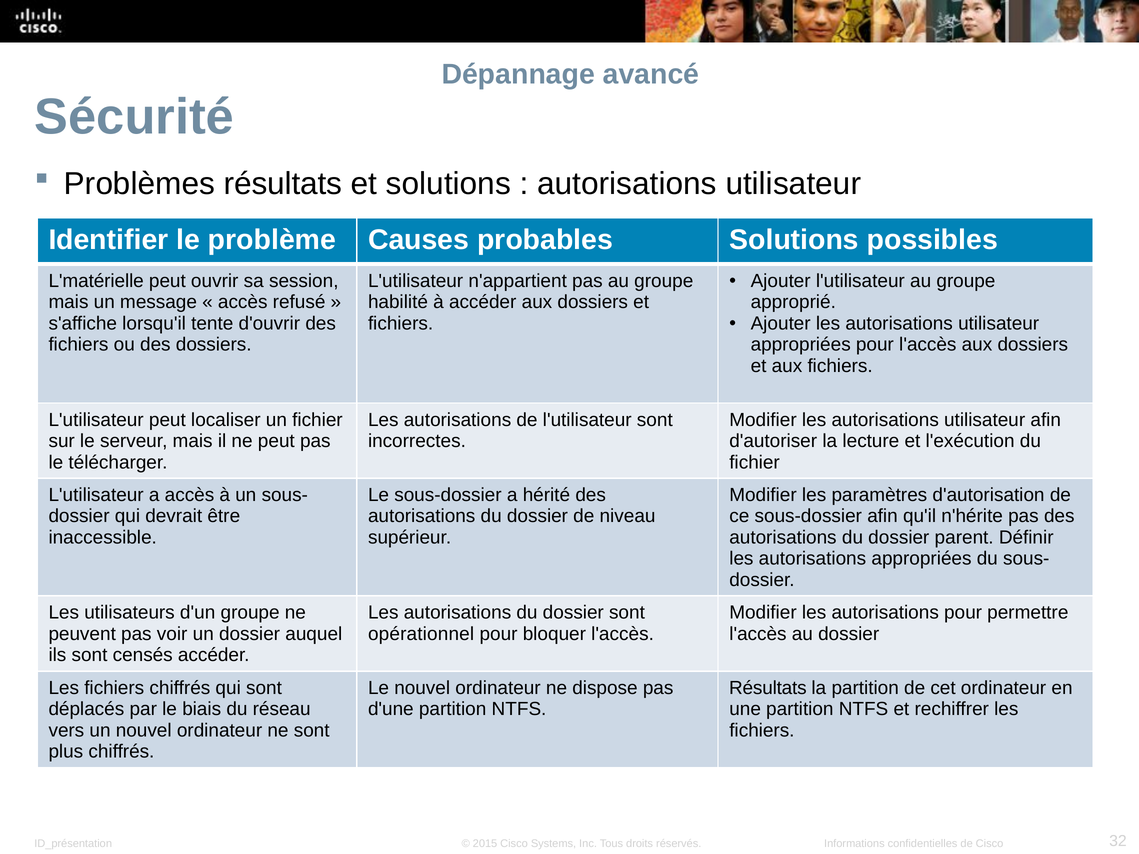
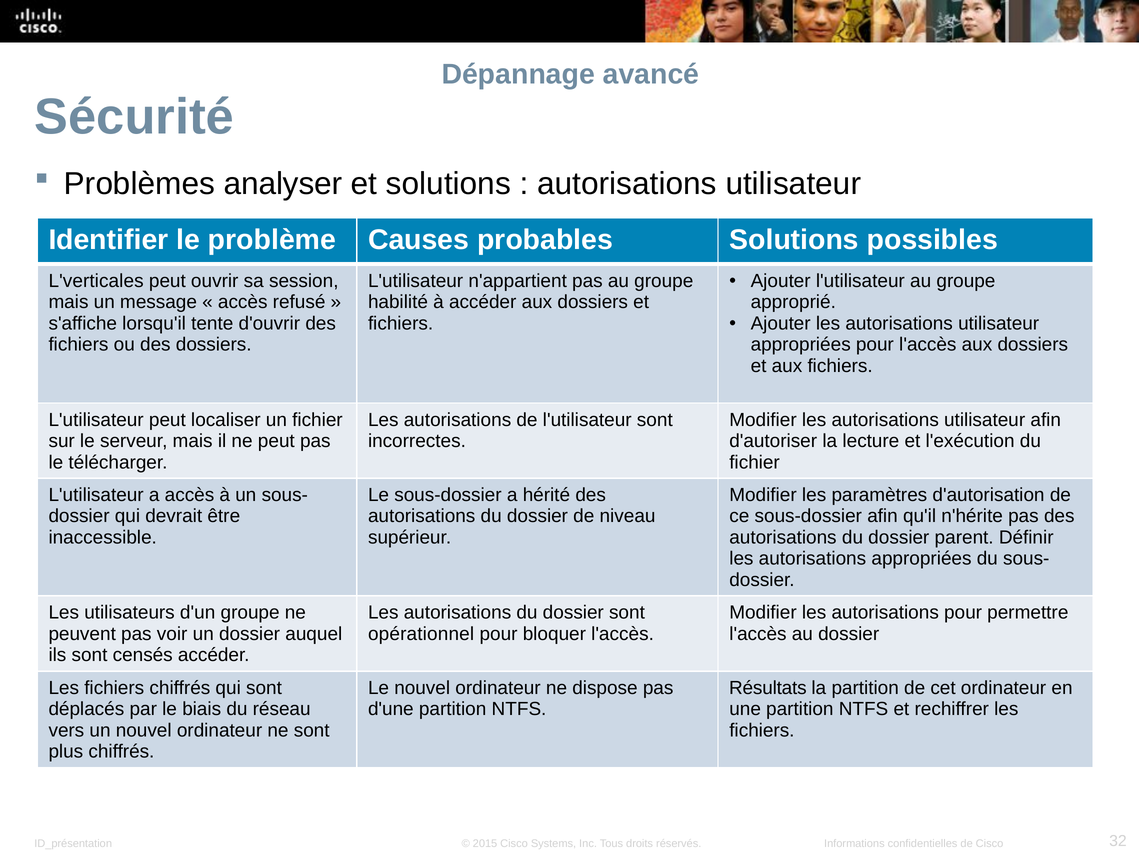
Problèmes résultats: résultats -> analyser (283, 184)
L'matérielle: L'matérielle -> L'verticales (96, 281)
